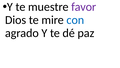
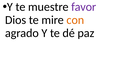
con colour: blue -> orange (75, 20)
